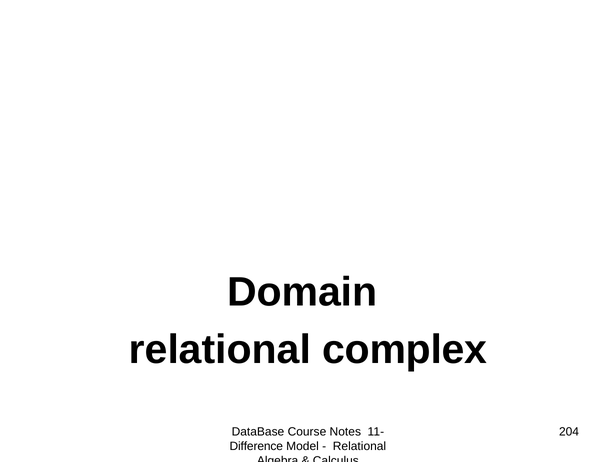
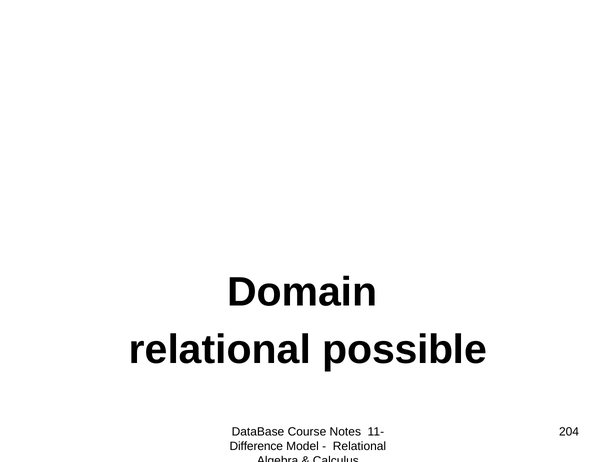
complex: complex -> possible (405, 350)
